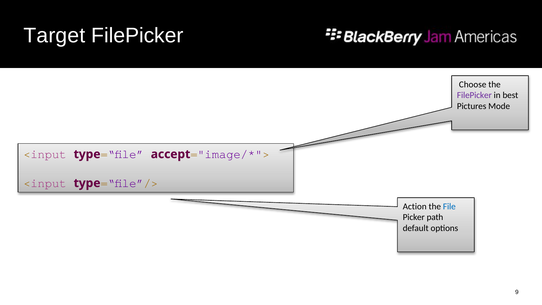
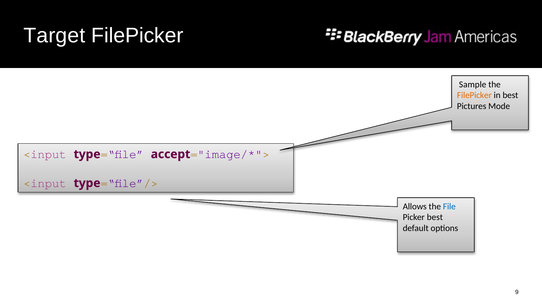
Choose: Choose -> Sample (473, 84)
FilePicker colour: purple -> orange (474, 95)
Action: Action -> Allows (415, 206)
Picker path: path -> best (435, 217)
